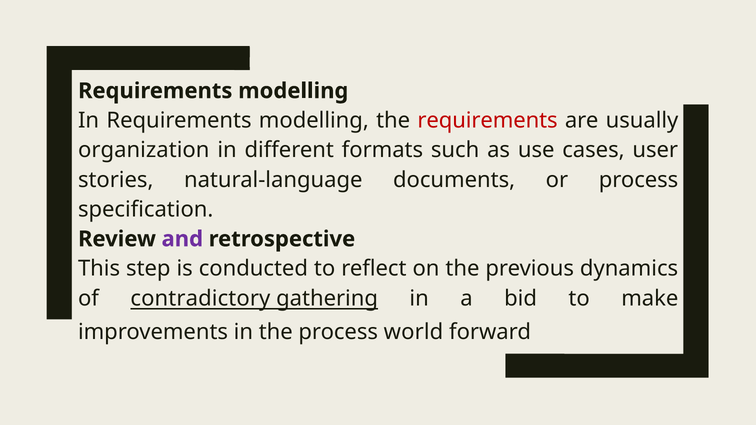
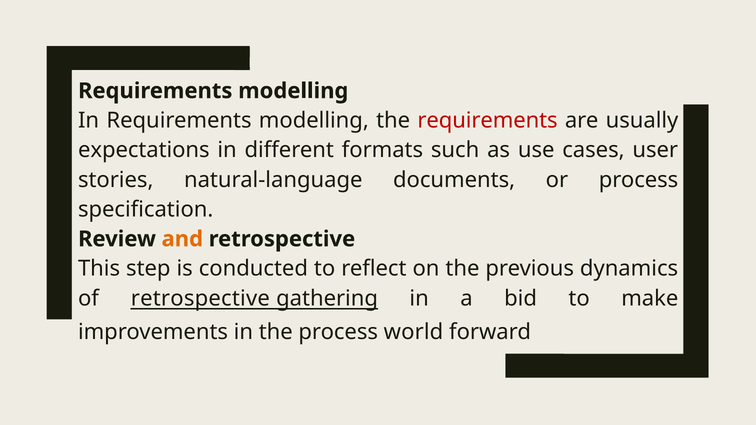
organization: organization -> expectations (144, 150)
and colour: purple -> orange (182, 239)
of contradictory: contradictory -> retrospective (200, 299)
